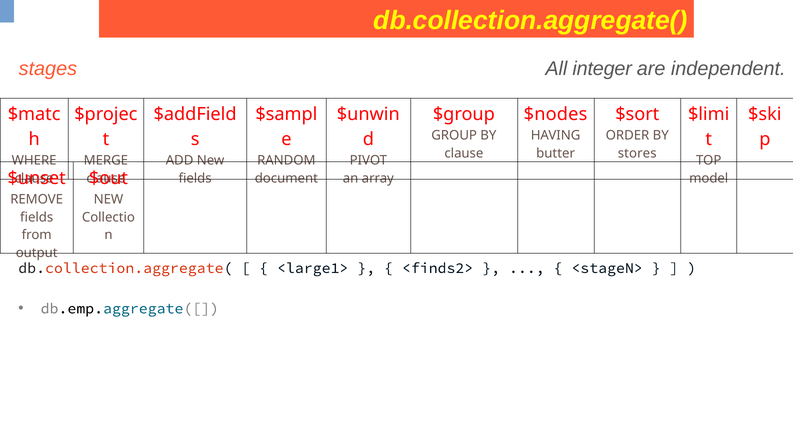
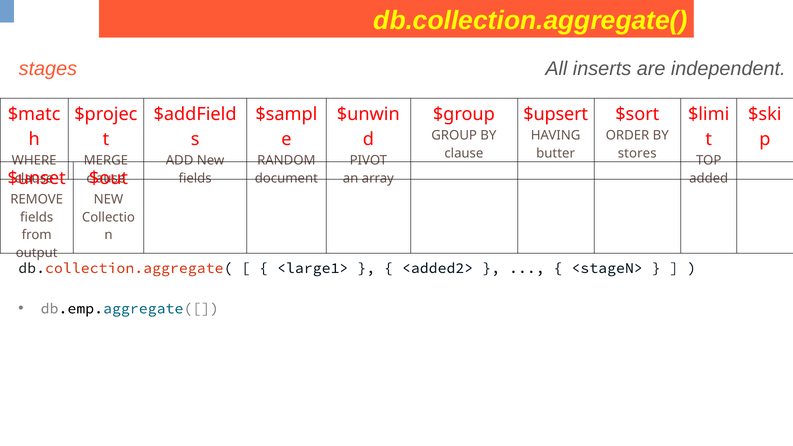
integer: integer -> inserts (602, 69)
$nodes: $nodes -> $upsert (556, 114)
model: model -> added (709, 178)
<finds2>: <finds2> -> <added2> (438, 268)
